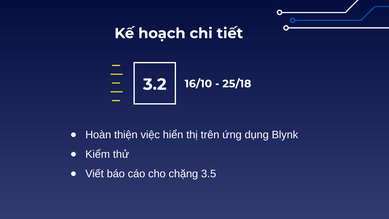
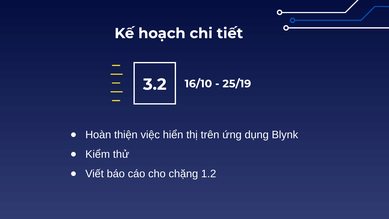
25/18: 25/18 -> 25/19 (237, 84)
3.5: 3.5 -> 1.2 (209, 174)
